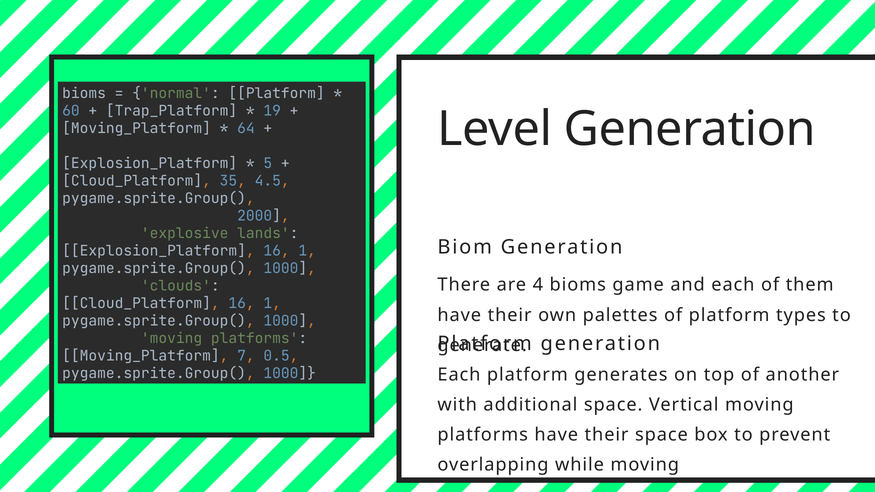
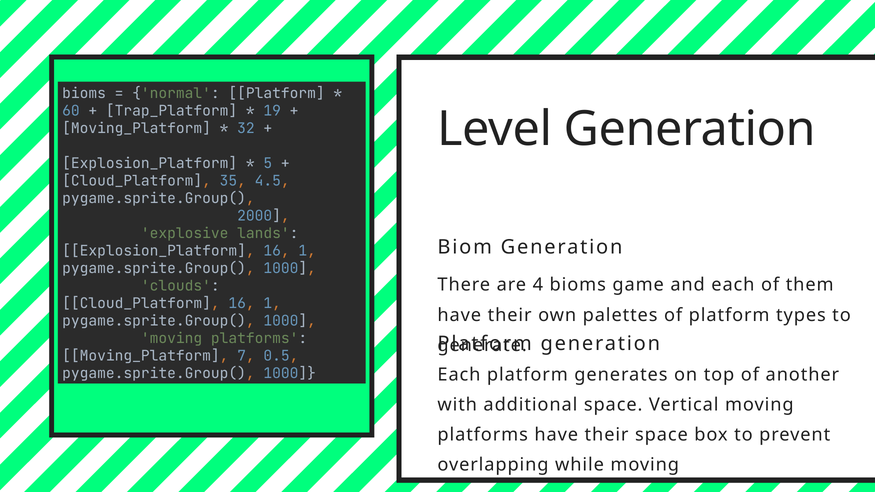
64: 64 -> 32 (246, 129)
